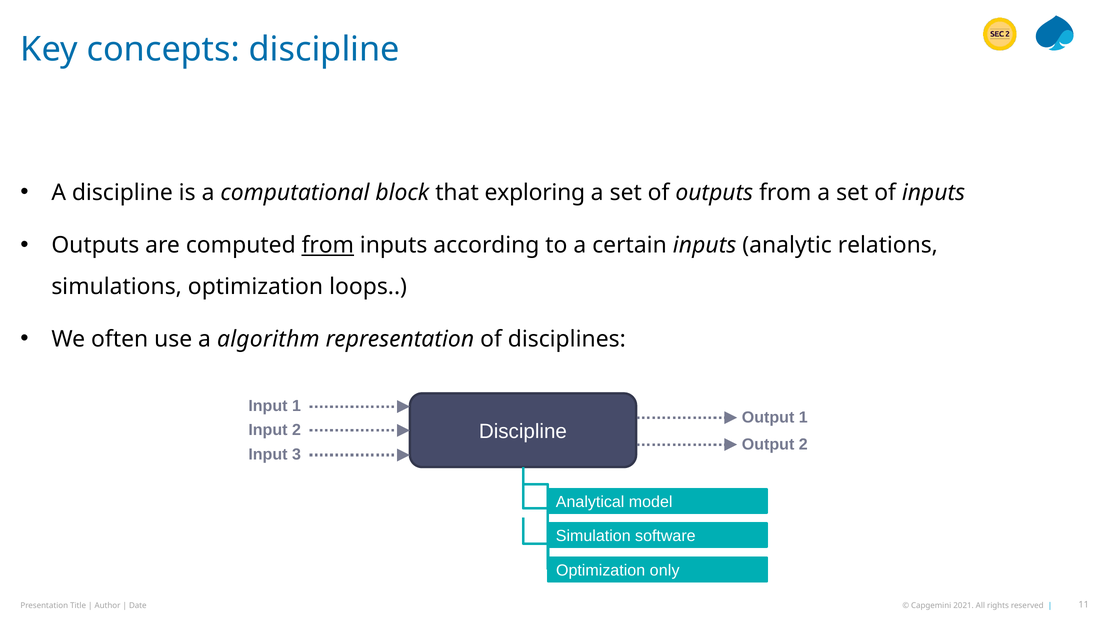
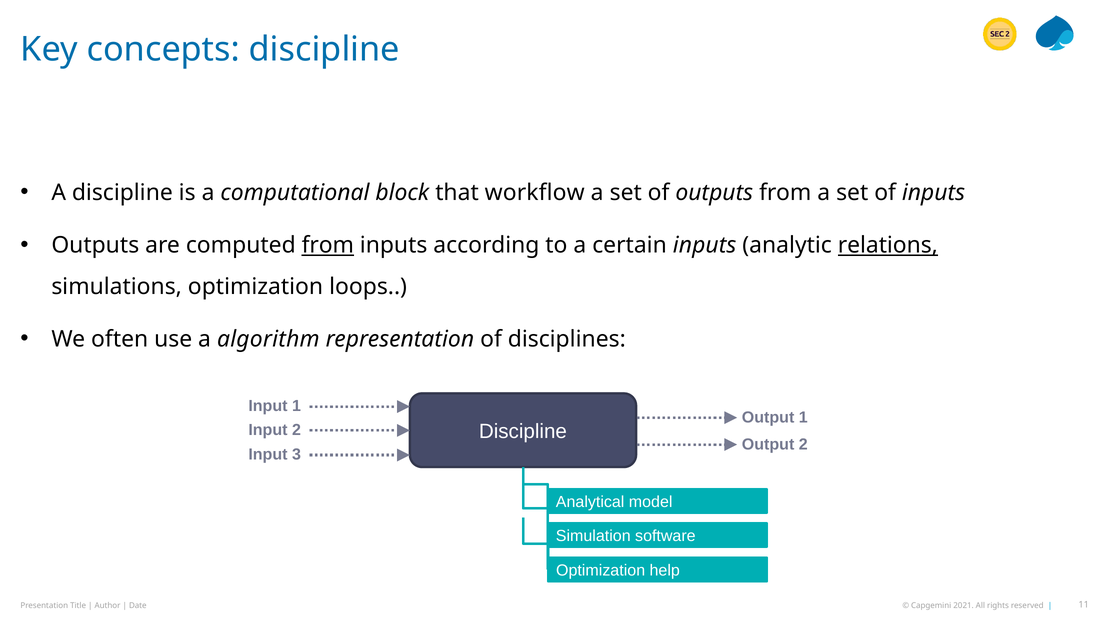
exploring: exploring -> workflow (535, 193)
relations underline: none -> present (888, 245)
only: only -> help (665, 570)
